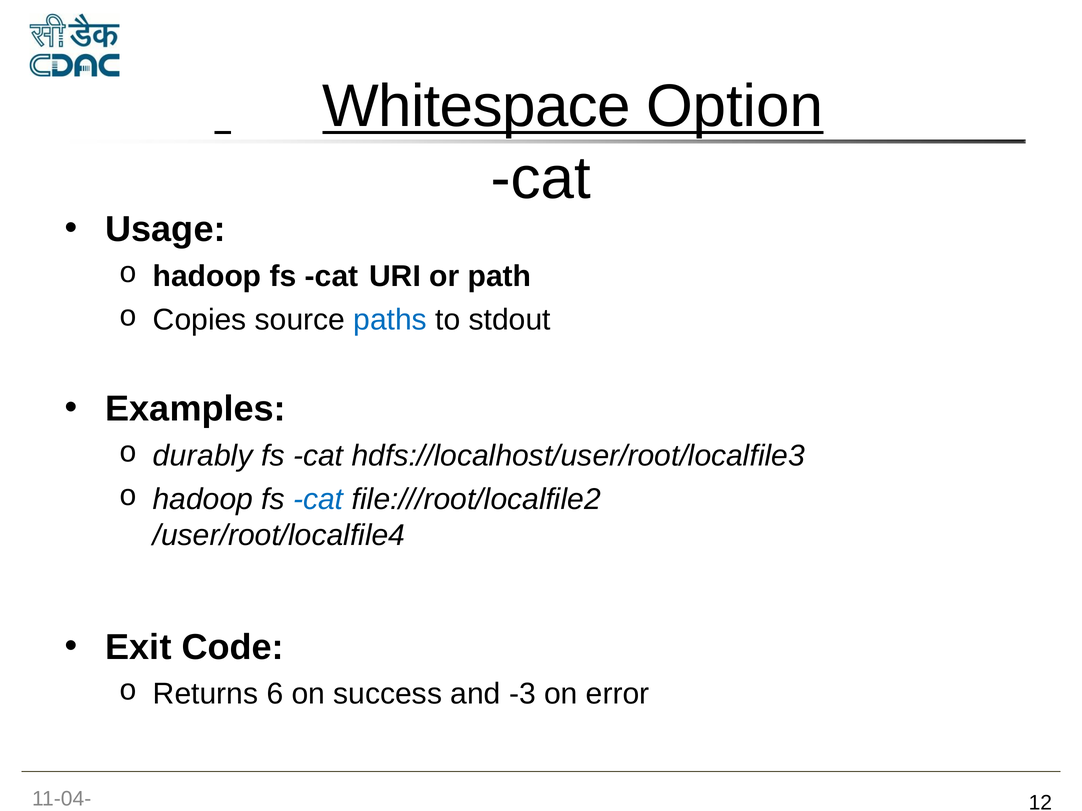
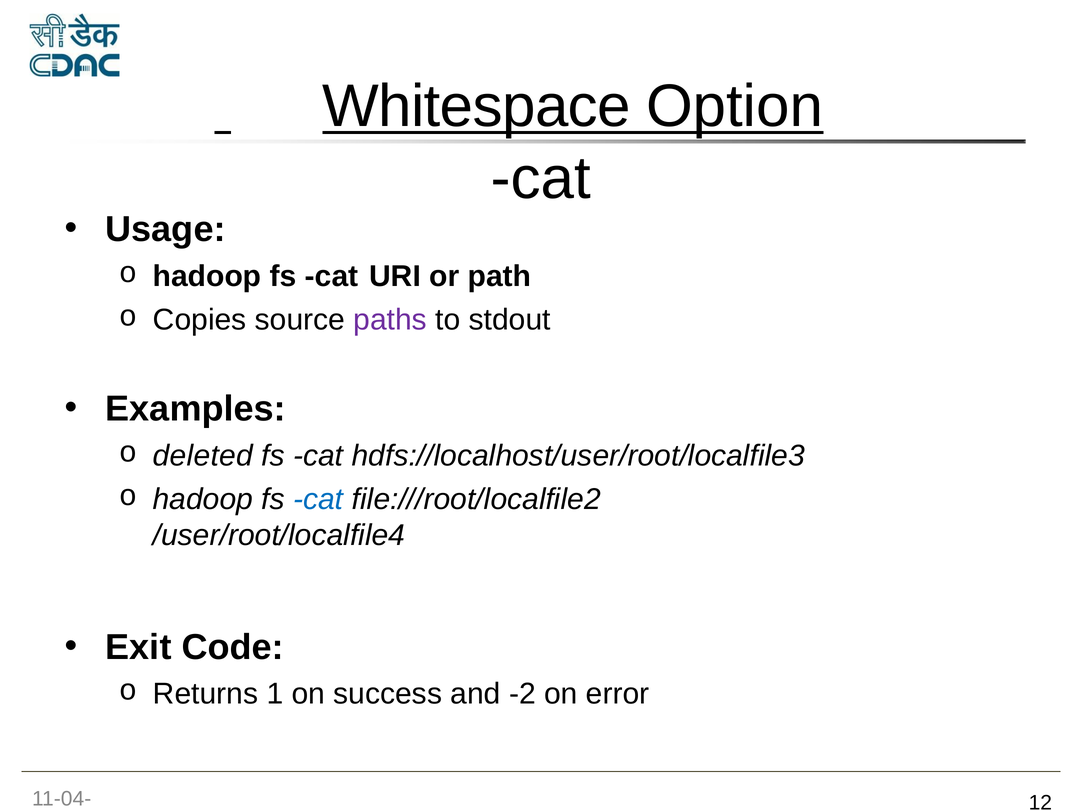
paths colour: blue -> purple (390, 320)
durably: durably -> deleted (203, 456)
6: 6 -> 1 (275, 694)
-3: -3 -> -2 (522, 694)
